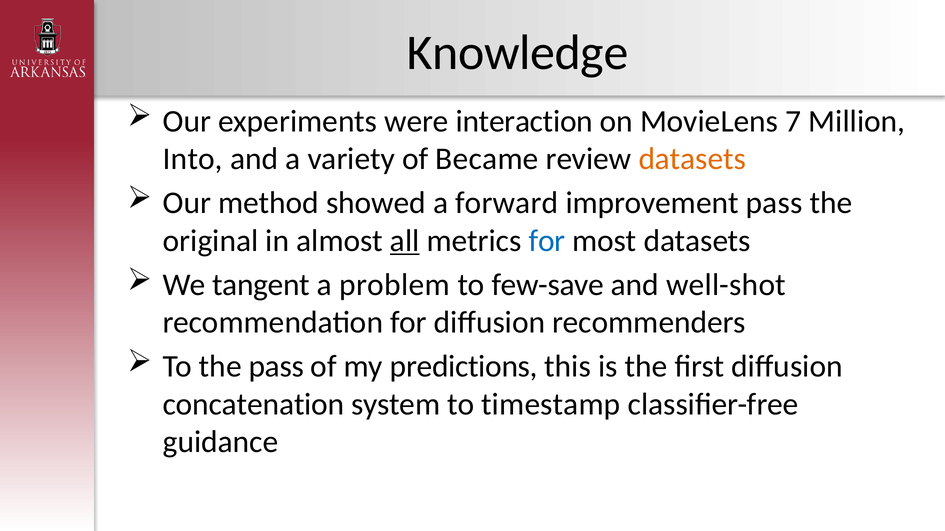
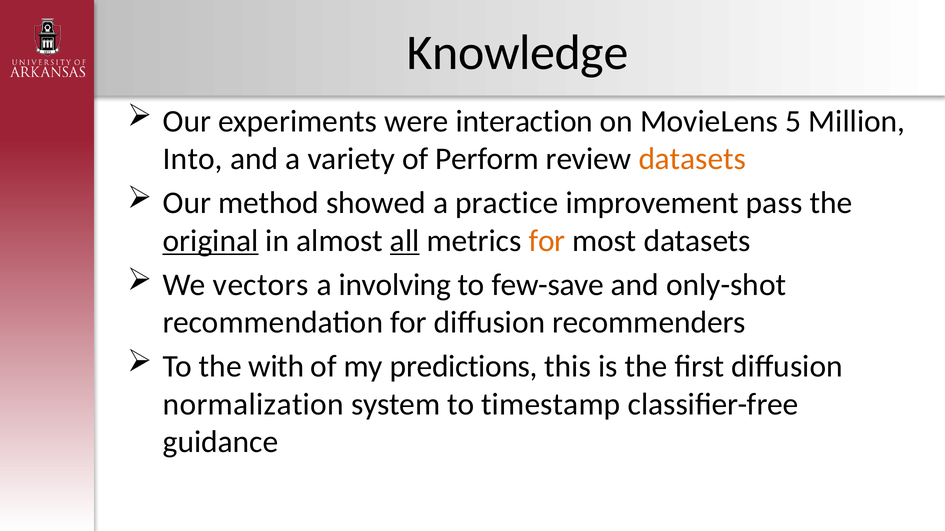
7: 7 -> 5 (793, 121)
Became: Became -> Perform (487, 159)
forward: forward -> practice (507, 203)
original underline: none -> present (211, 241)
for colour: blue -> orange (547, 241)
tangent: tangent -> vectors (261, 285)
problem: problem -> involving (395, 285)
well-shot: well-shot -> only-shot (726, 285)
the pass: pass -> with (276, 367)
concatenation: concatenation -> normalization (253, 405)
